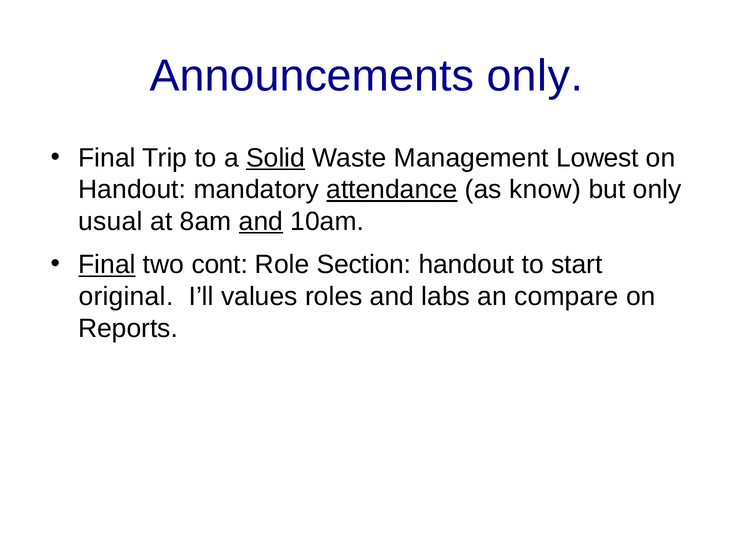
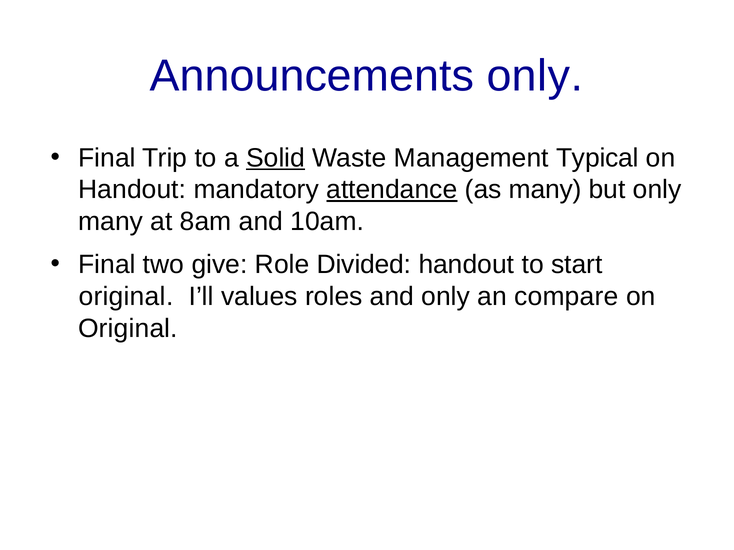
Lowest: Lowest -> Typical (597, 158)
as know: know -> many (545, 190)
usual: usual -> many (111, 222)
and underline: present -> none (261, 222)
Final underline: present -> none (107, 265)
cont: cont -> give (220, 265)
Section: Section -> Divided (364, 265)
and labs: labs -> only (446, 297)
Reports: Reports -> Original (128, 329)
